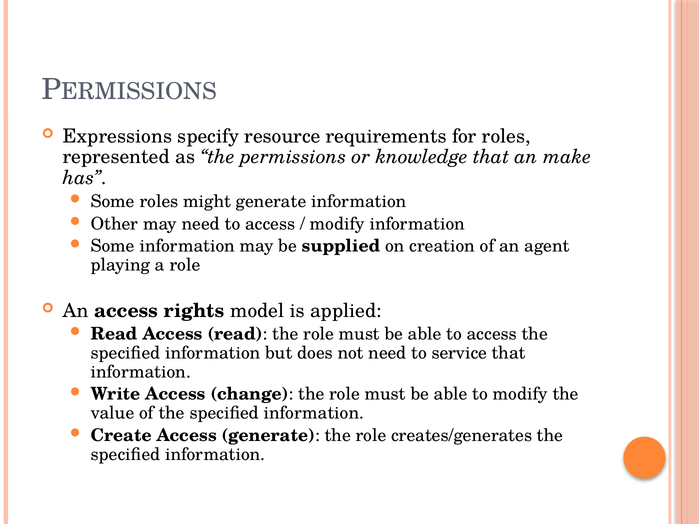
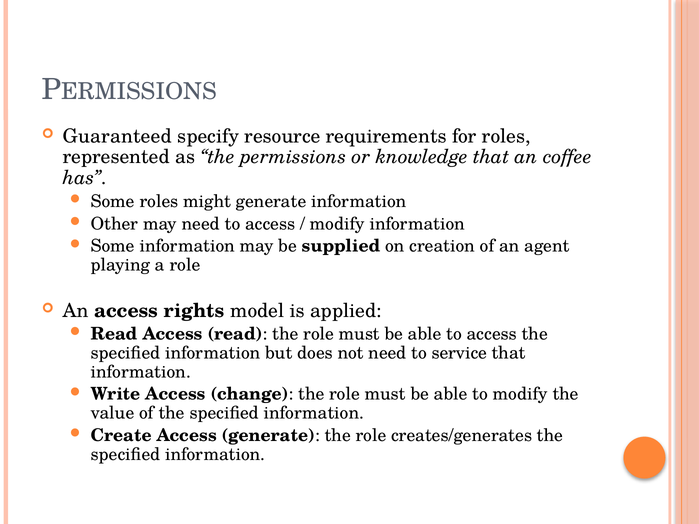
Expressions: Expressions -> Guaranteed (117, 136)
make: make -> coffee (567, 157)
